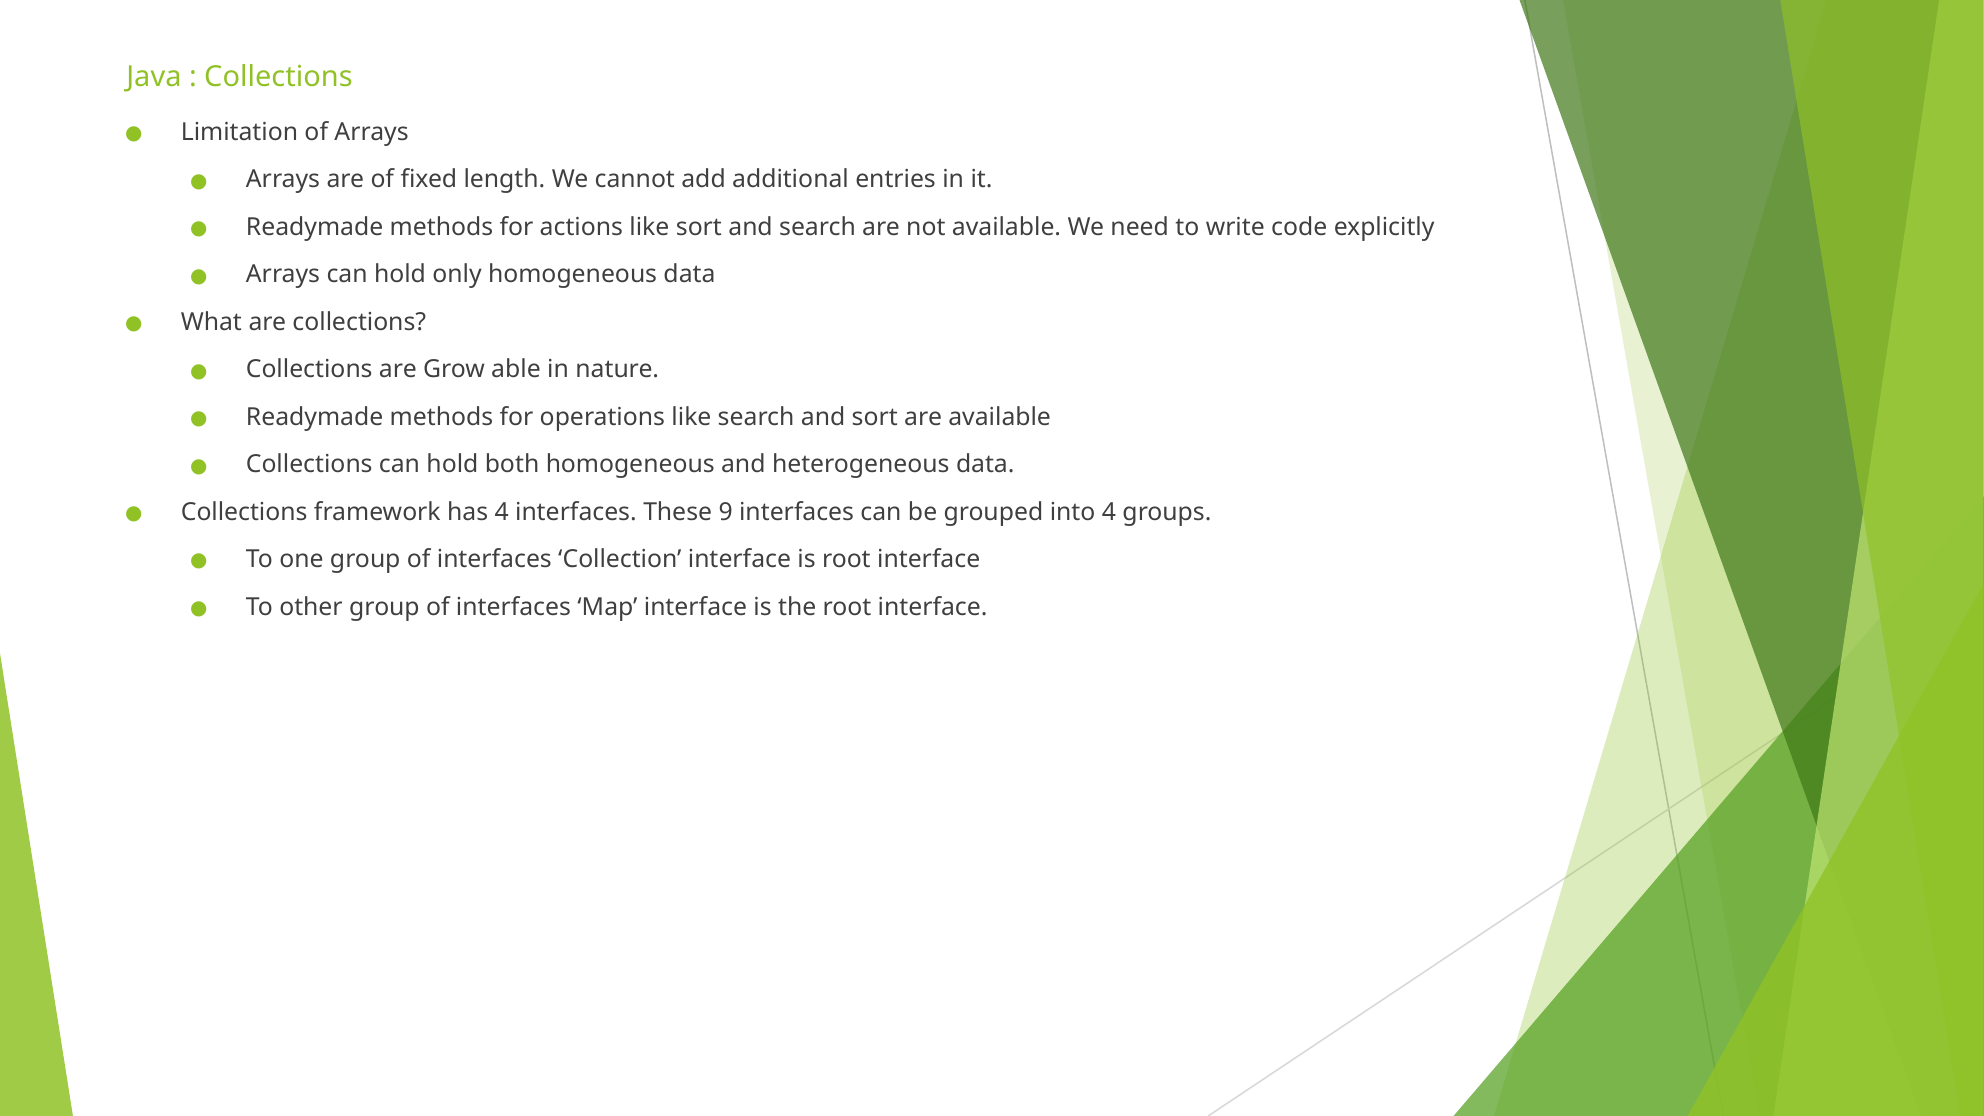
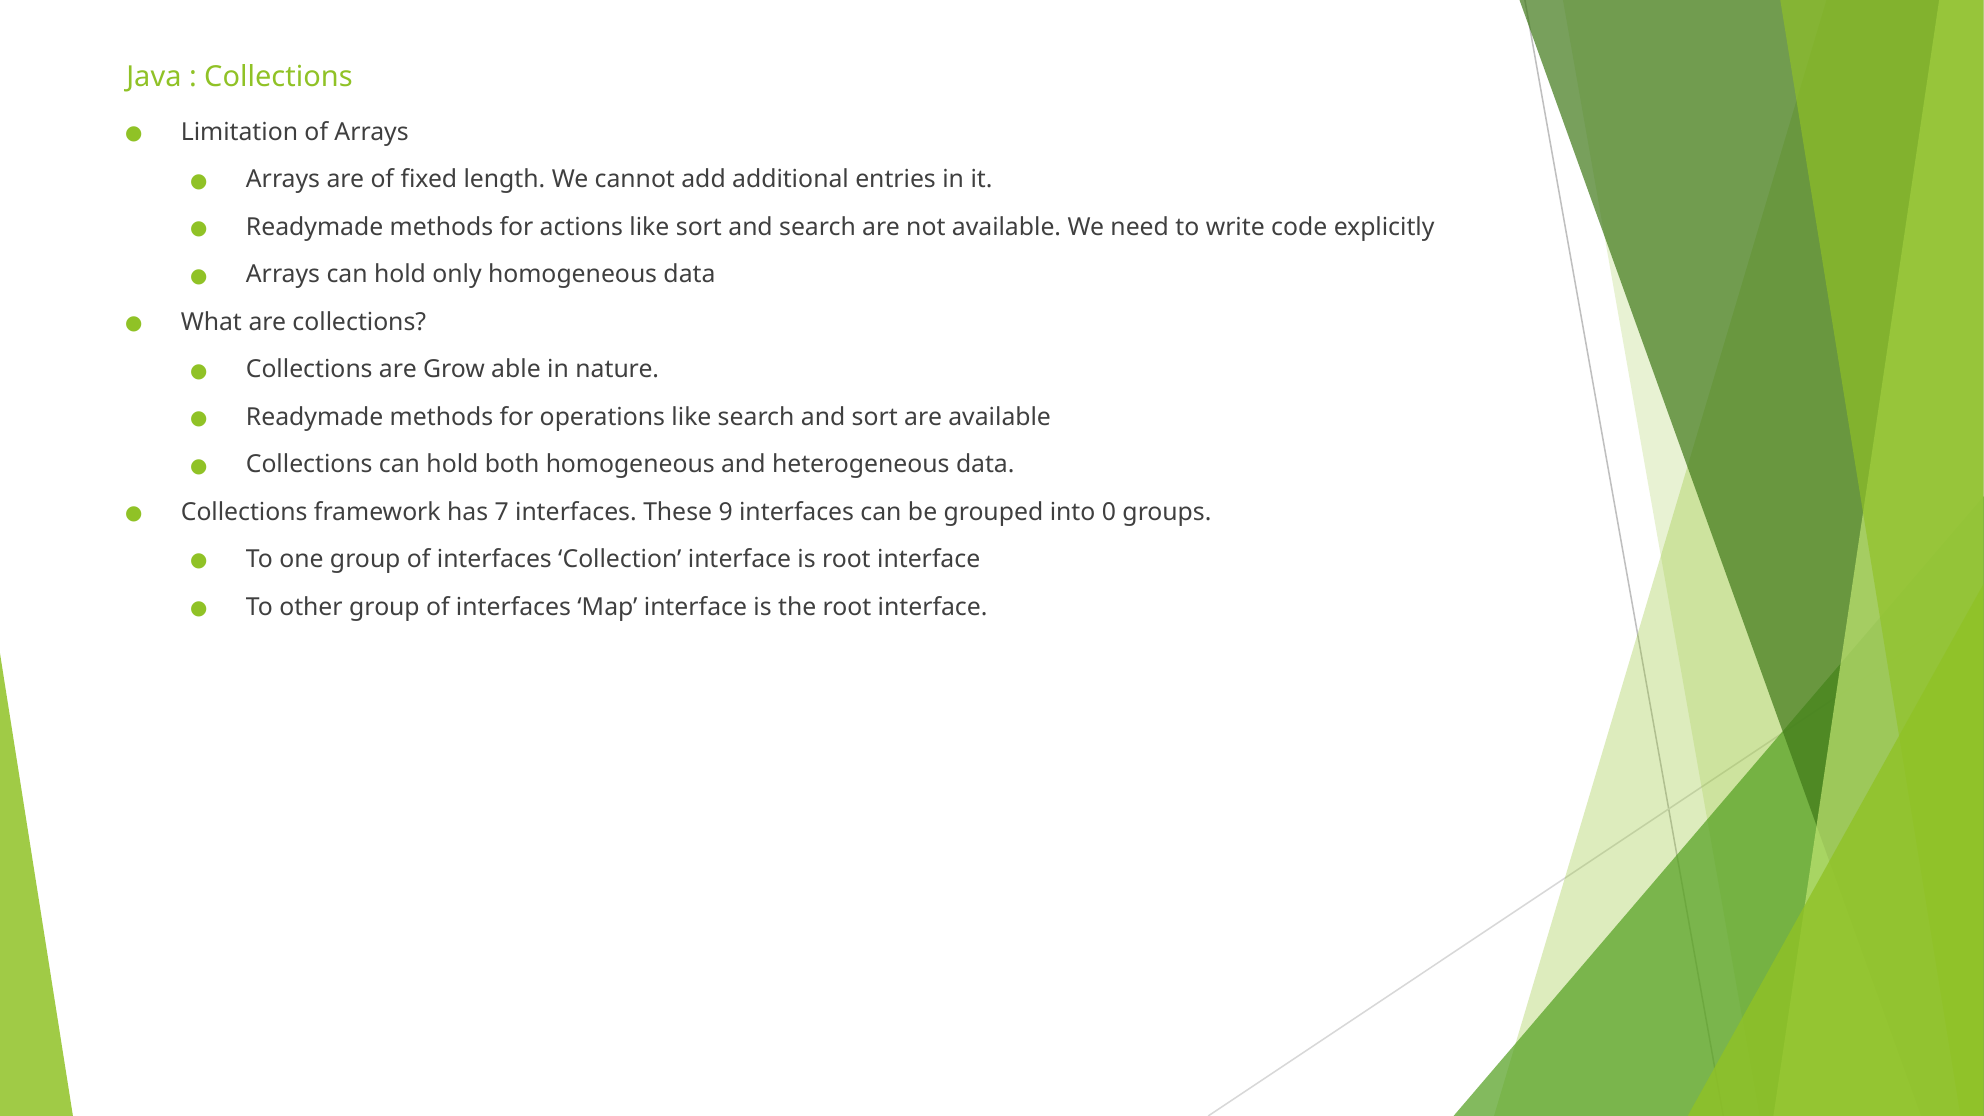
has 4: 4 -> 7 (502, 512)
into 4: 4 -> 0 (1109, 512)
